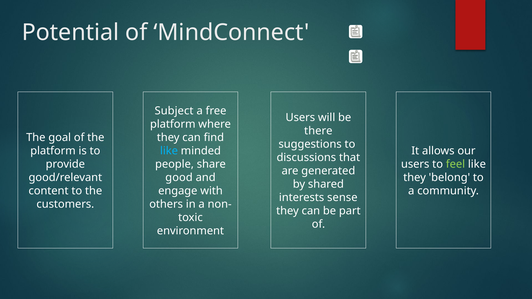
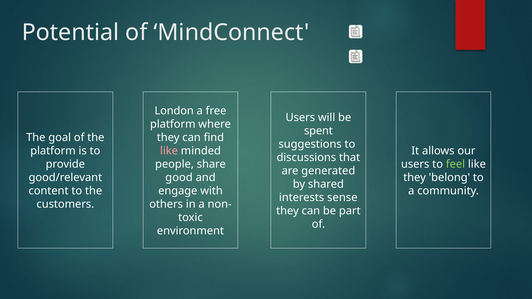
Subject: Subject -> London (174, 111)
there: there -> spent (318, 131)
like colour: light blue -> pink (169, 151)
